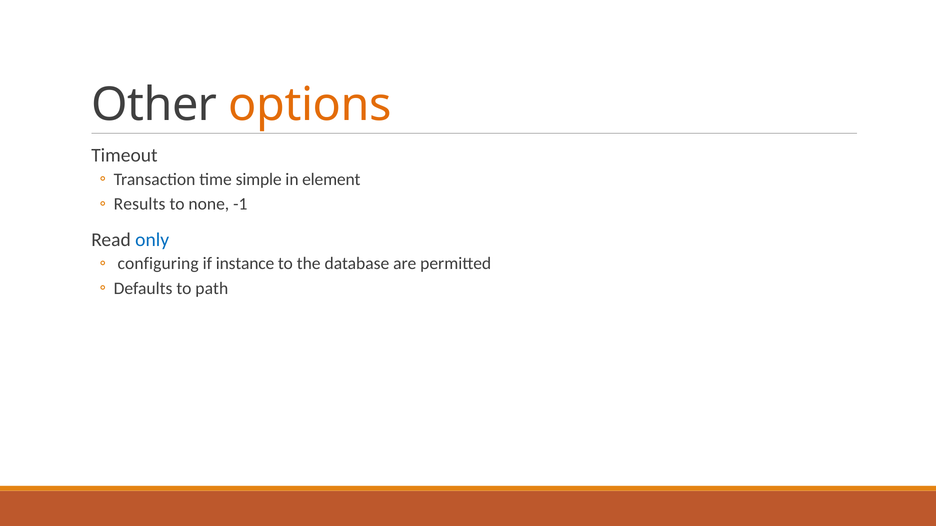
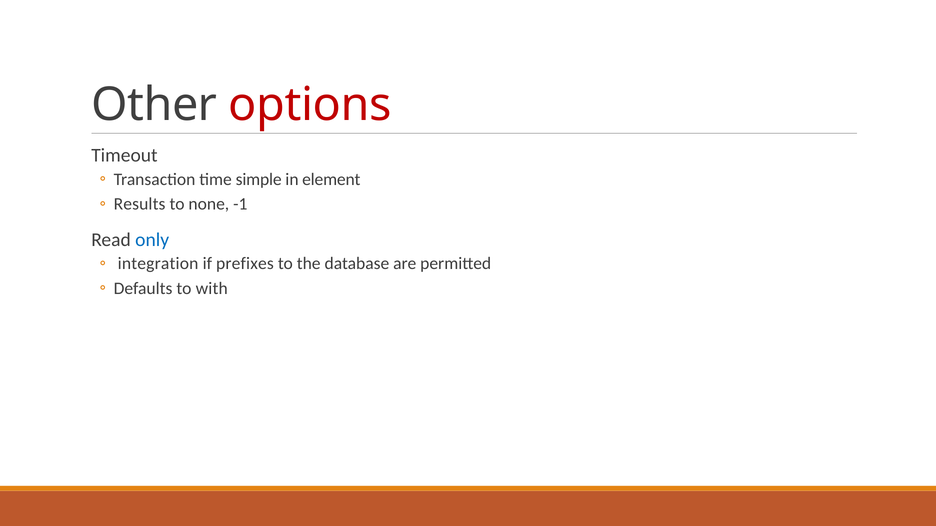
options colour: orange -> red (310, 105)
configuring: configuring -> integration (158, 264)
instance: instance -> prefixes (245, 264)
path: path -> with (212, 289)
